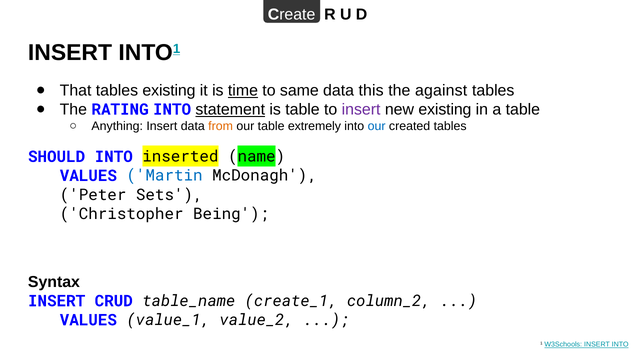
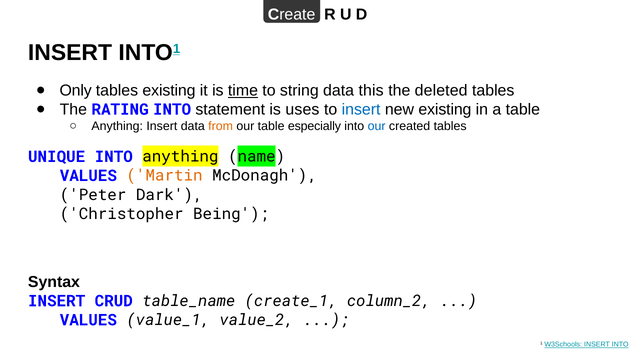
That: That -> Only (76, 91)
same: same -> string (299, 91)
against: against -> deleted (441, 91)
statement underline: present -> none (230, 110)
is table: table -> uses (302, 110)
insert colour: purple -> blue (361, 110)
extremely: extremely -> especially (314, 126)
SHOULD: SHOULD -> UNIQUE (57, 157)
INTO inserted: inserted -> anything (180, 157)
Martin colour: blue -> orange (165, 176)
Sets: Sets -> Dark (169, 195)
